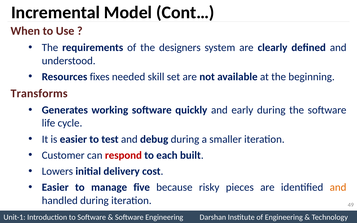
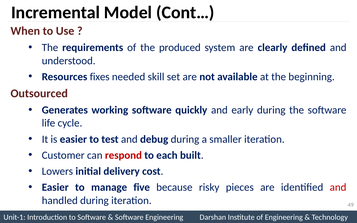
designers: designers -> produced (180, 48)
Transforms: Transforms -> Outsourced (39, 94)
and colour: orange -> red (338, 187)
